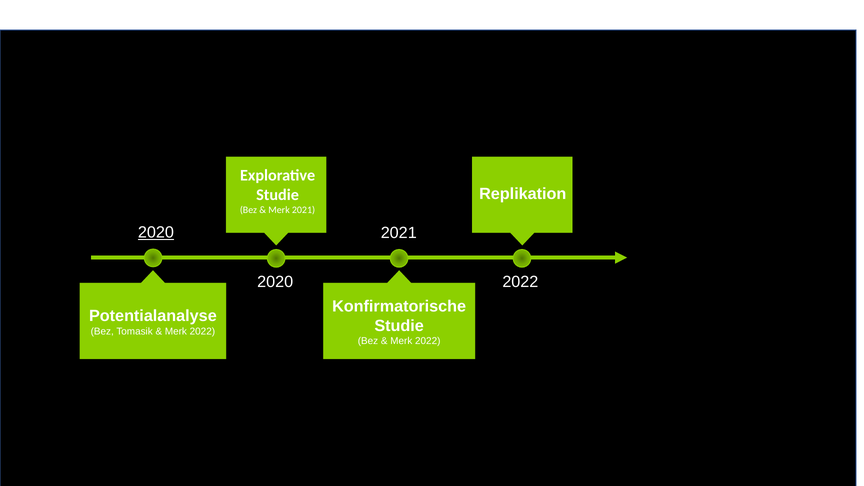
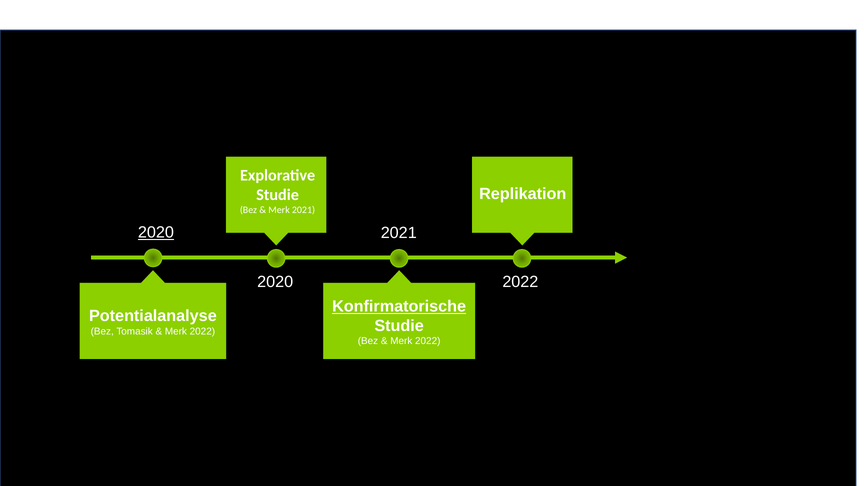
Konfirmatorische underline: none -> present (399, 306)
